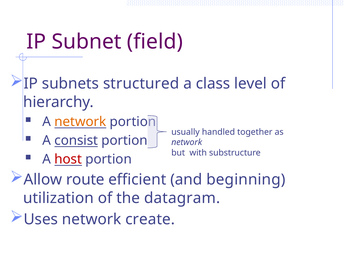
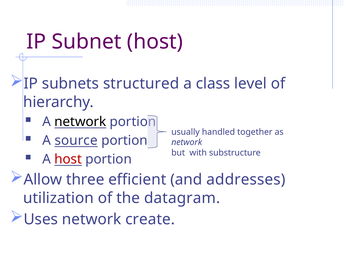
Subnet field: field -> host (155, 42)
network colour: orange -> black (80, 122)
consist: consist -> source (76, 140)
route: route -> three (85, 180)
beginning: beginning -> addresses (246, 180)
